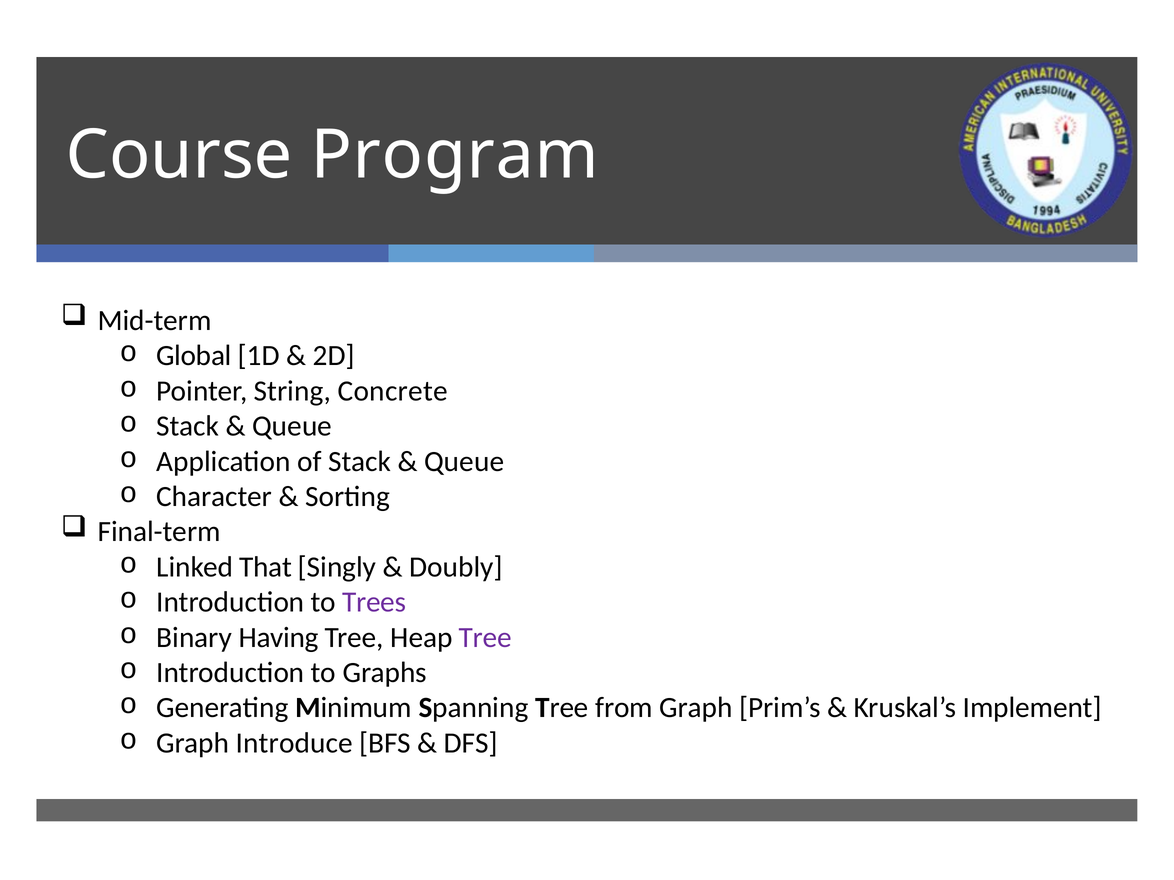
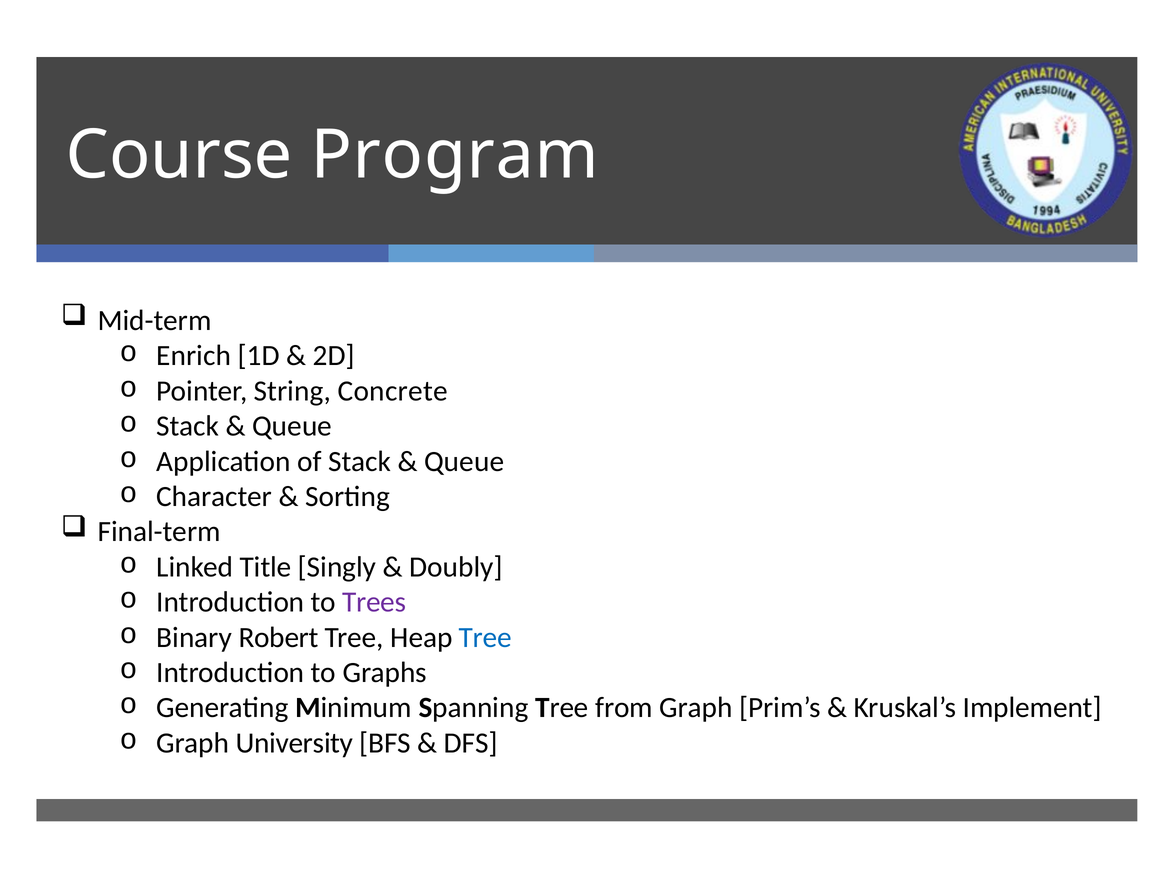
Global: Global -> Enrich (194, 356)
That: That -> Title (266, 567)
Having: Having -> Robert (279, 638)
Tree colour: purple -> blue (485, 638)
Introduce: Introduce -> University (294, 743)
